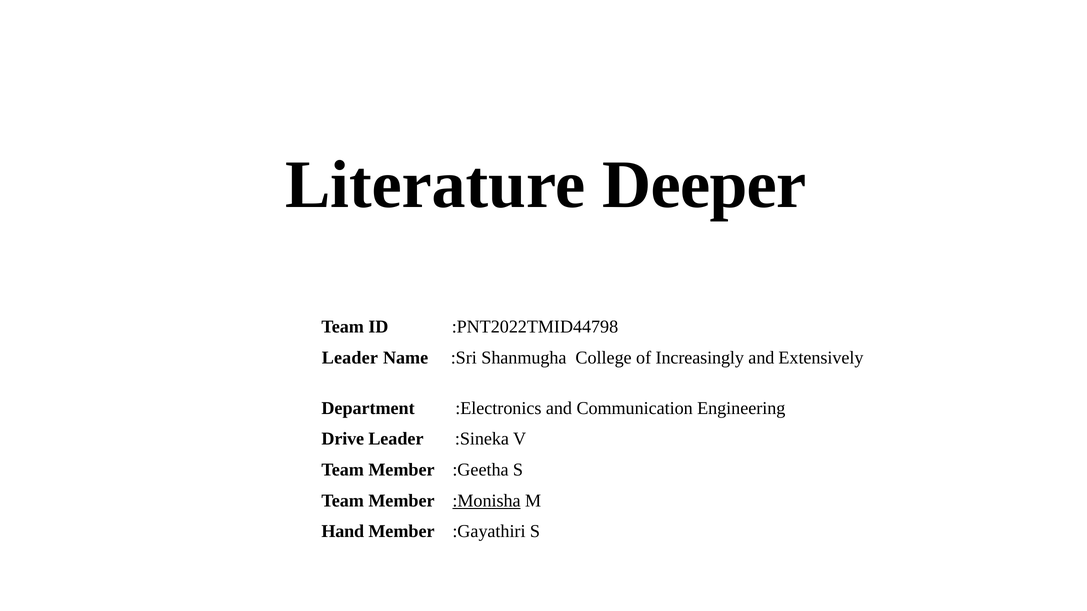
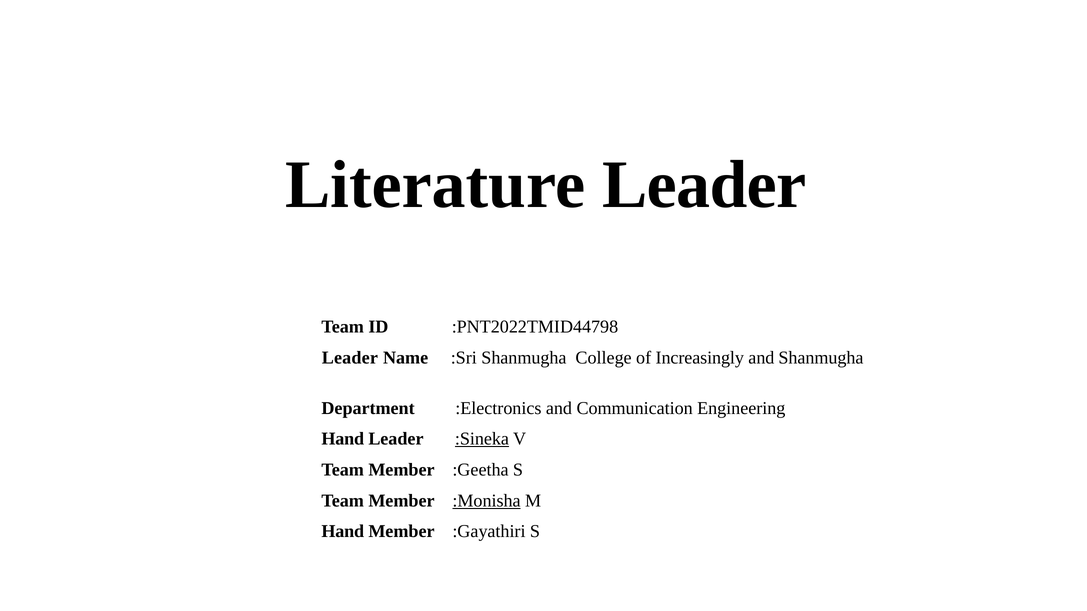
Literature Deeper: Deeper -> Leader (704, 185)
and Extensively: Extensively -> Shanmugha (821, 358)
Drive: Drive -> Hand (343, 439)
:Sineka underline: none -> present (482, 439)
